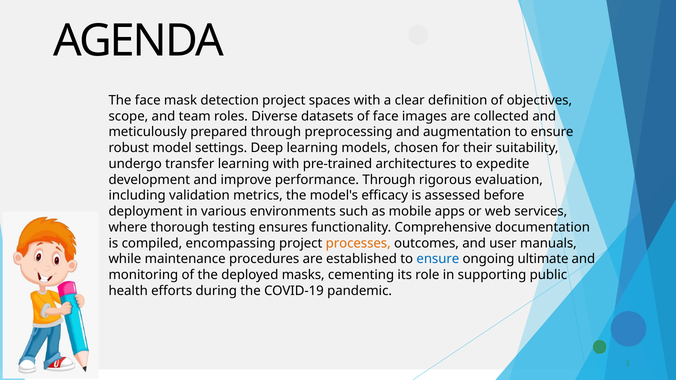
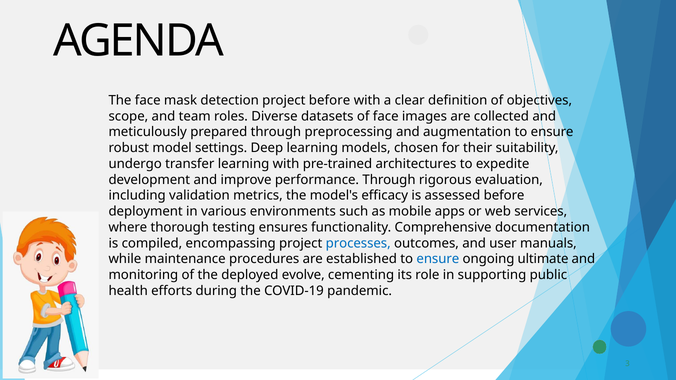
project spaces: spaces -> before (330, 100)
processes colour: orange -> blue (358, 243)
masks: masks -> evolve (303, 275)
